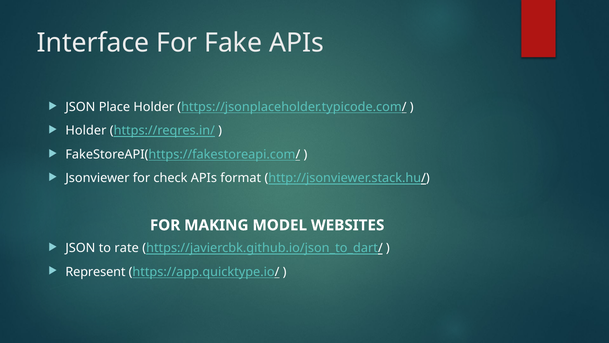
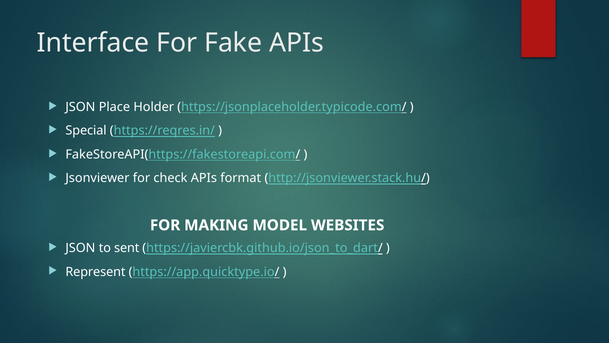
Holder: Holder -> Special (86, 131)
rate: rate -> sent (127, 248)
